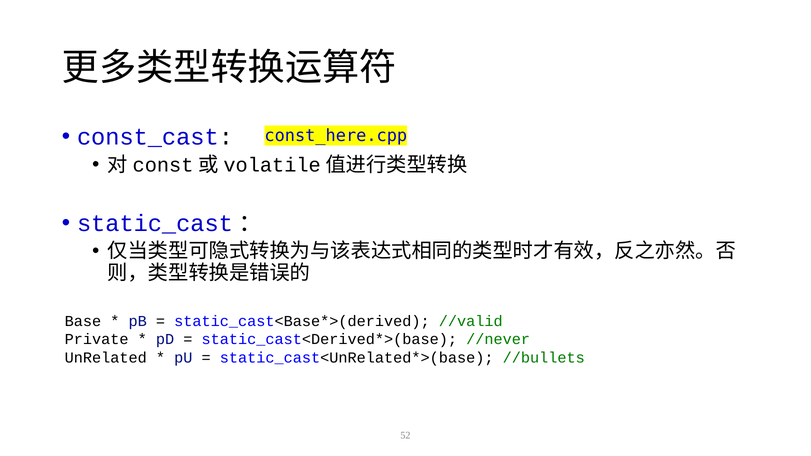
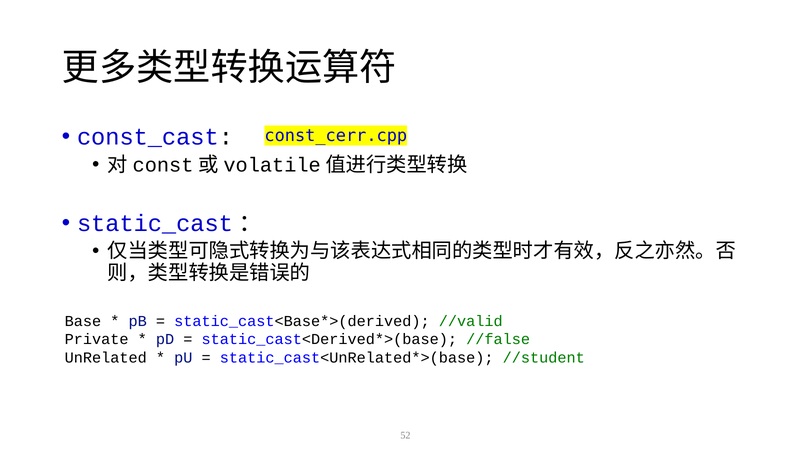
const_here.cpp: const_here.cpp -> const_cerr.cpp (336, 136)
//never: //never -> //false (498, 340)
//bullets: //bullets -> //student (544, 358)
